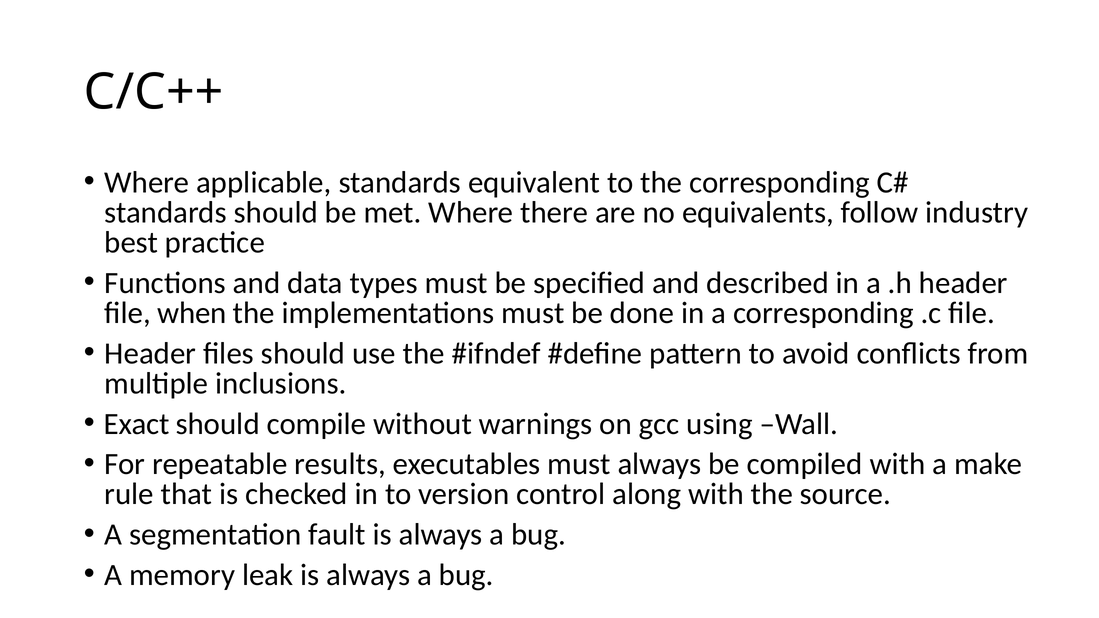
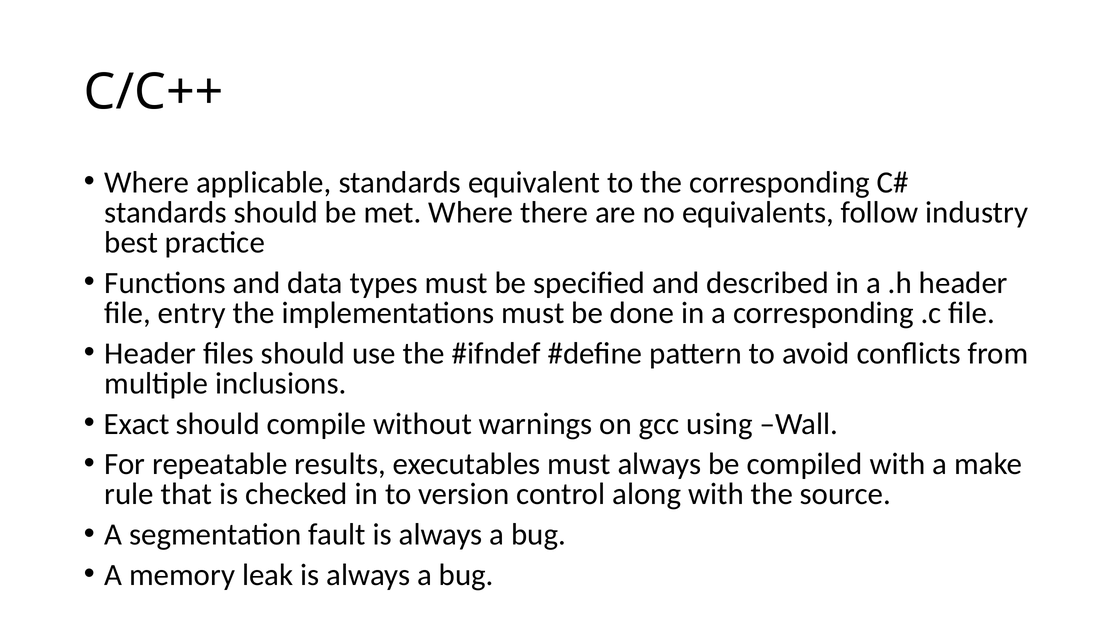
when: when -> entry (192, 313)
